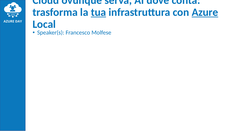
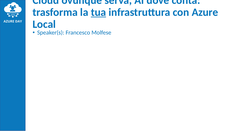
Azure underline: present -> none (205, 12)
